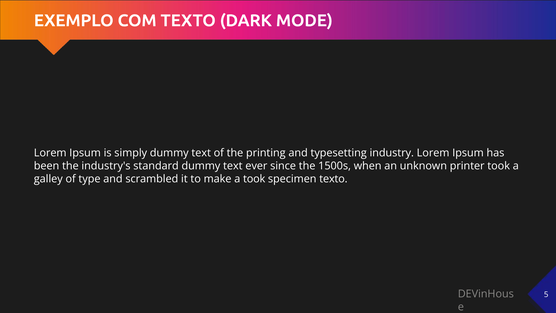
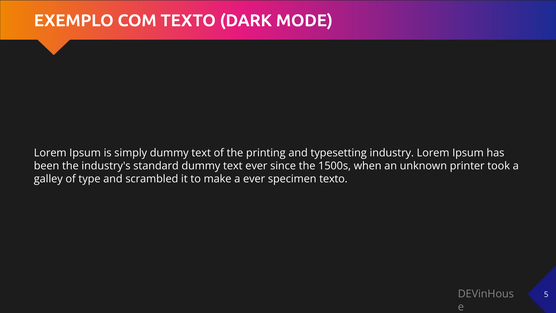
a took: took -> ever (254, 179)
